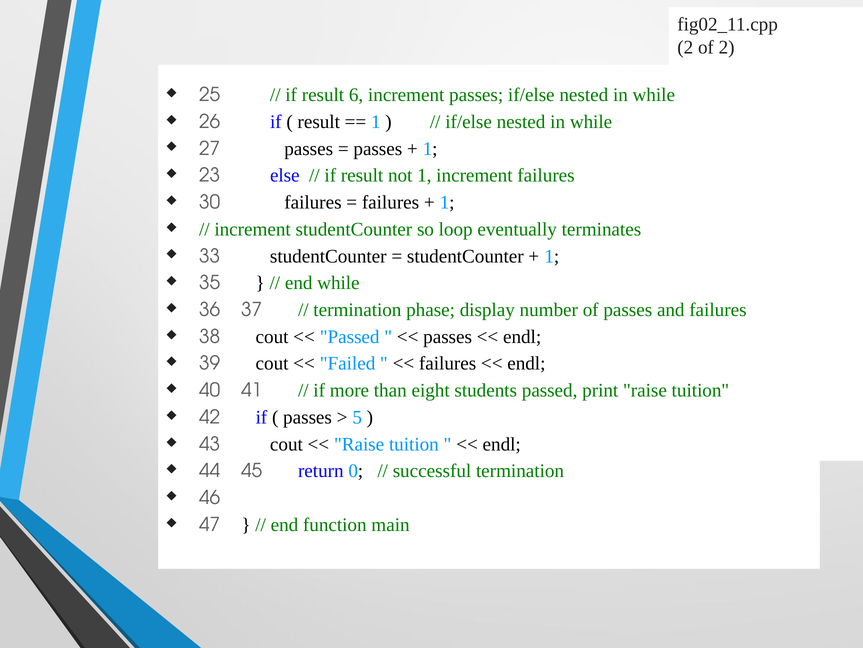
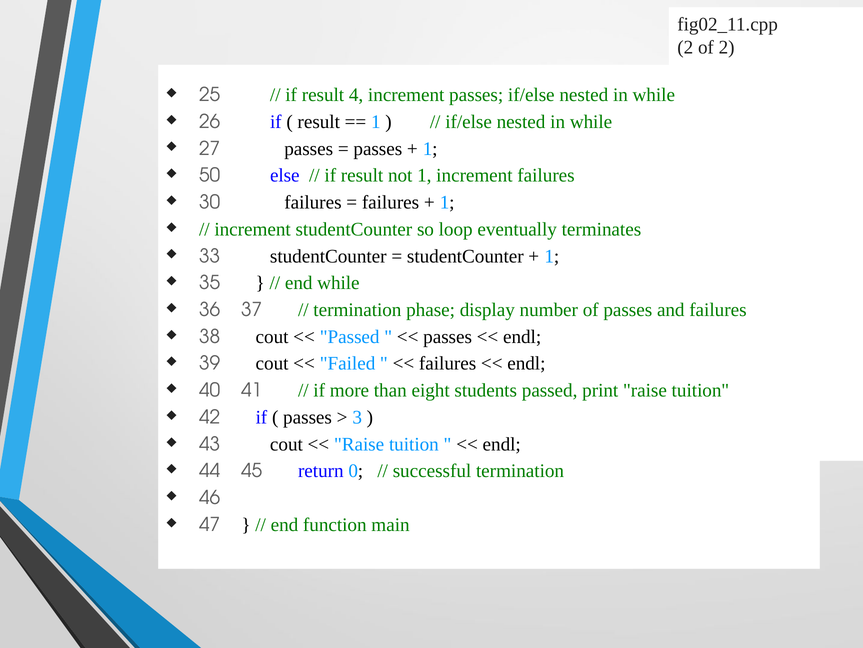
6: 6 -> 4 (356, 95)
23: 23 -> 50 (210, 175)
5: 5 -> 3 (357, 417)
